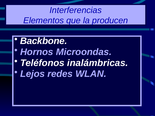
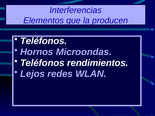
Backbone: Backbone -> Teléfonos (44, 41)
inalámbricas: inalámbricas -> rendimientos (98, 63)
